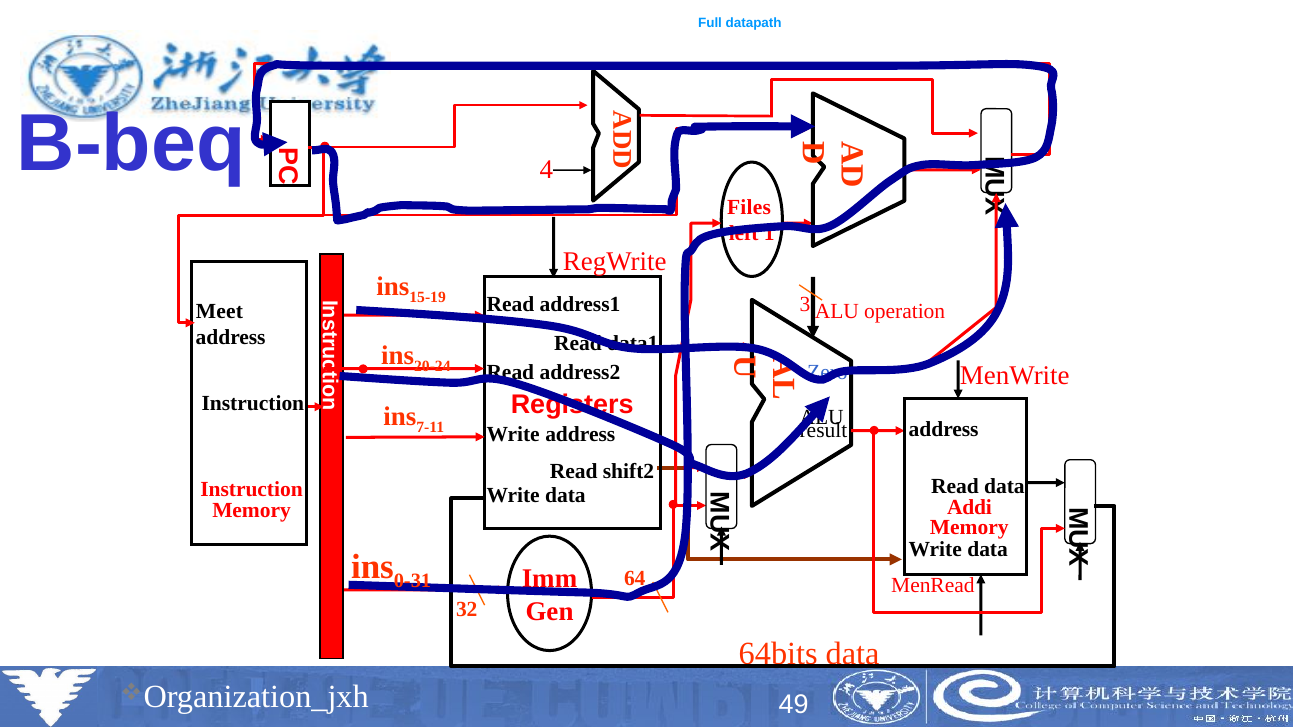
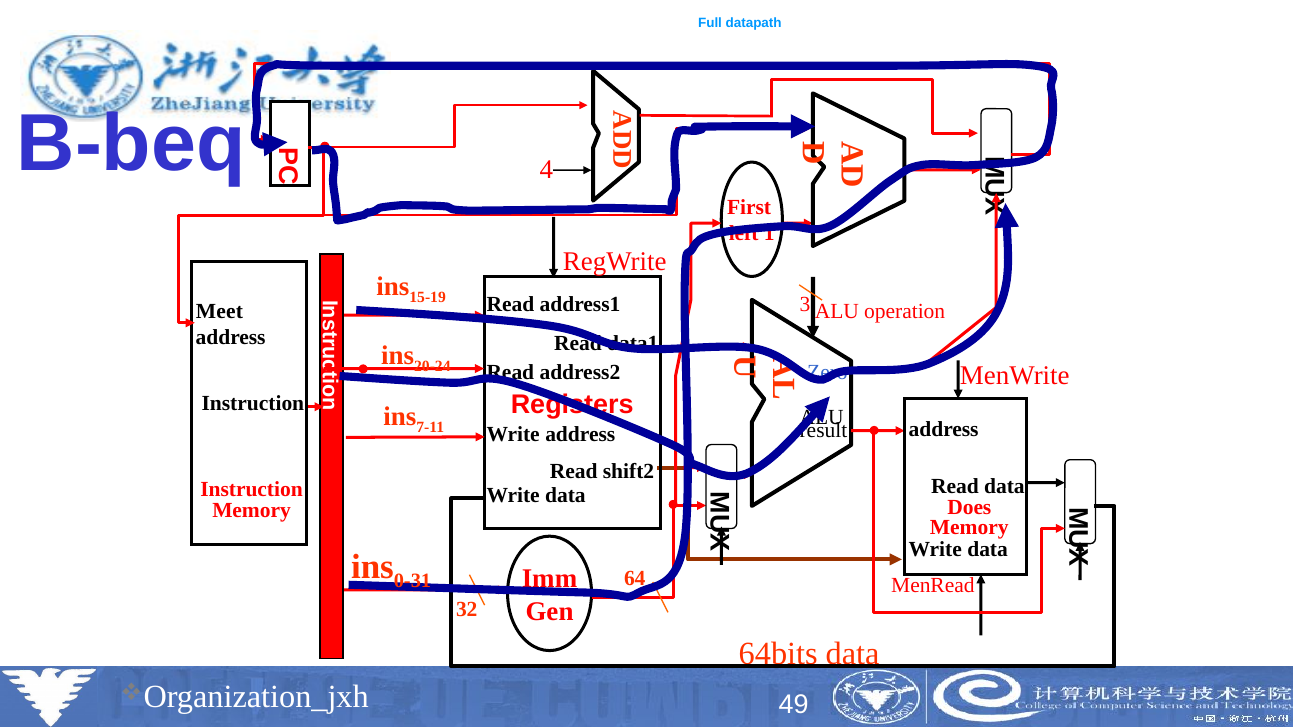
Files: Files -> First (749, 208)
Addi: Addi -> Does (969, 507)
